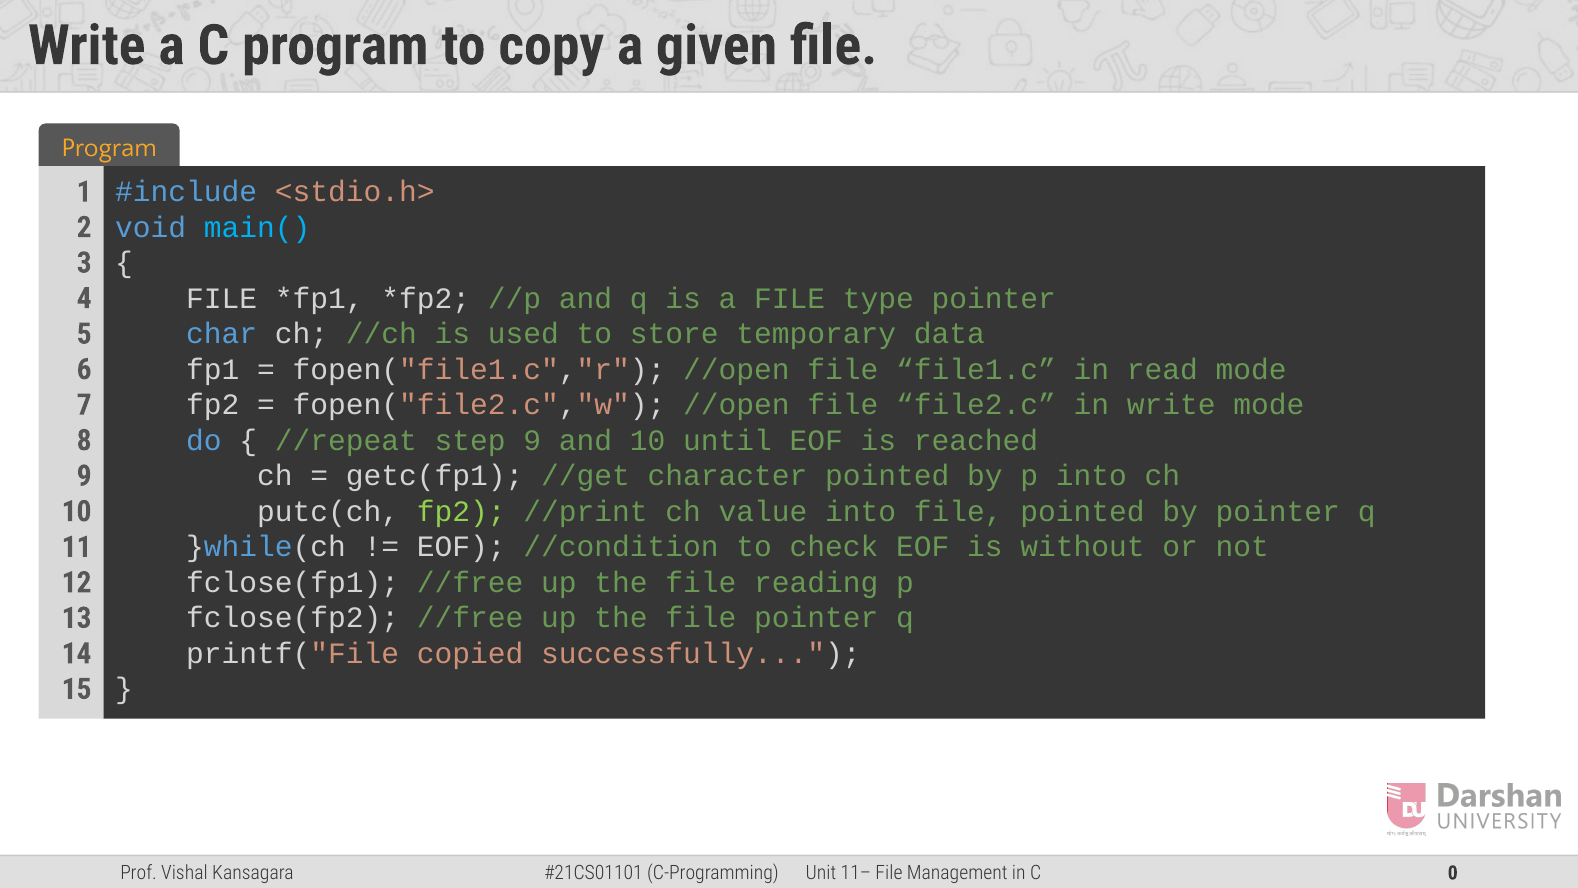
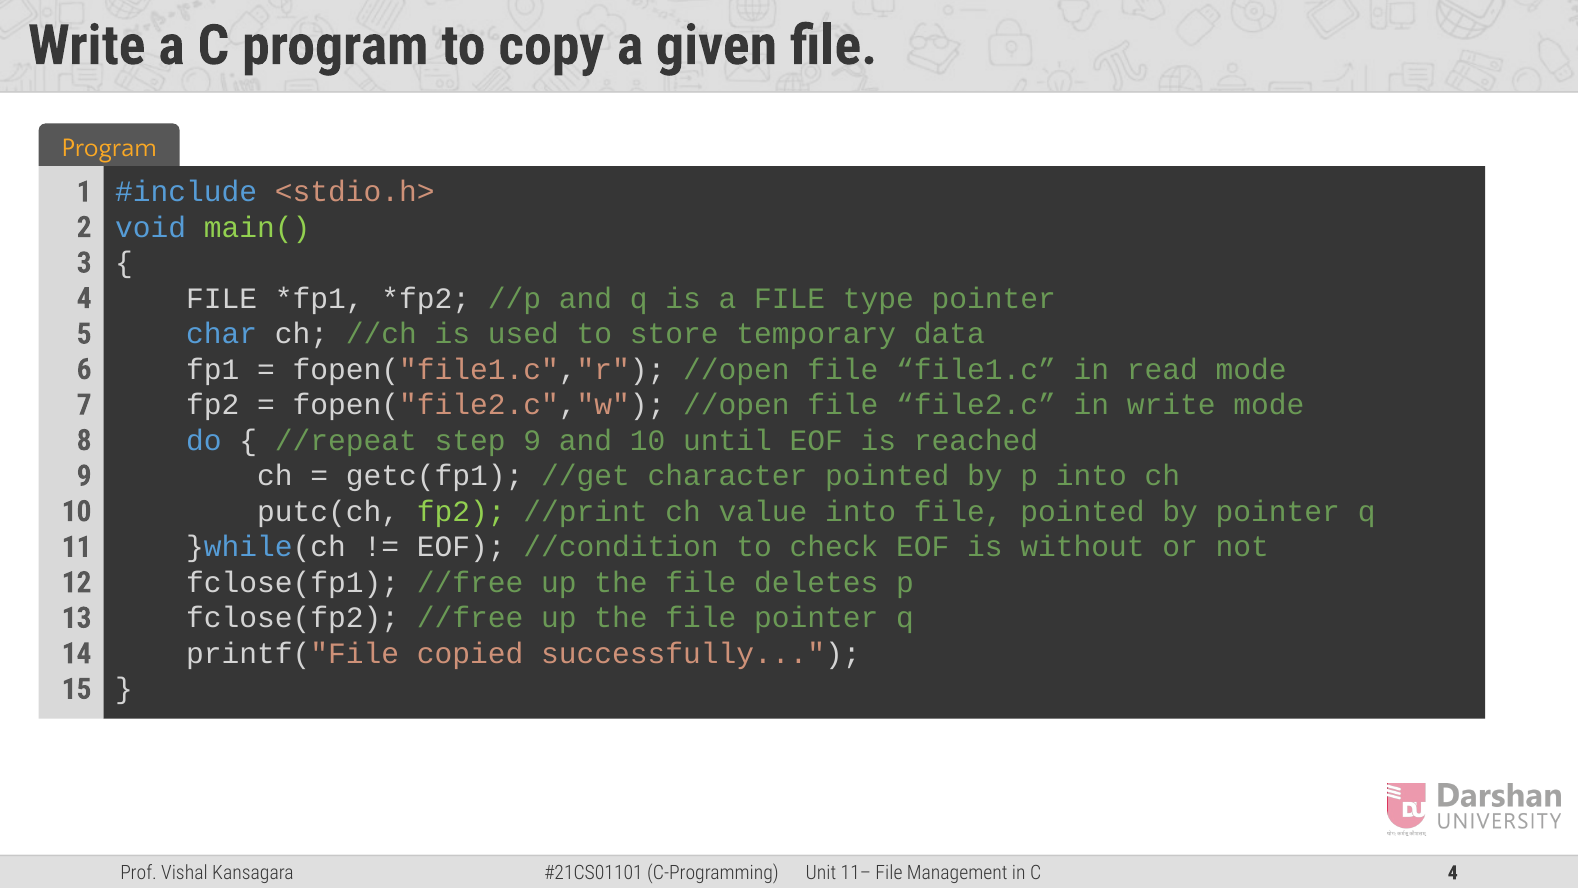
main( colour: light blue -> light green (257, 227)
reading: reading -> deletes (816, 582)
0: 0 -> 4 (1453, 873)
